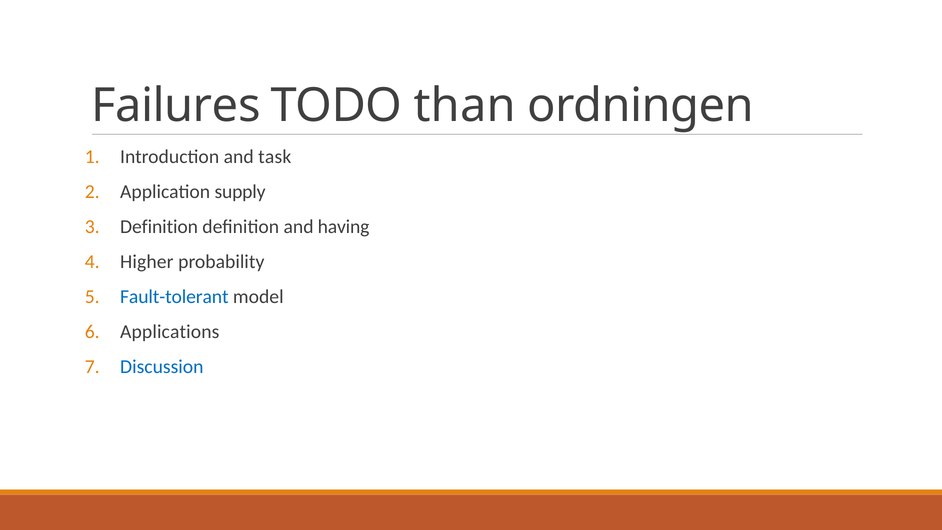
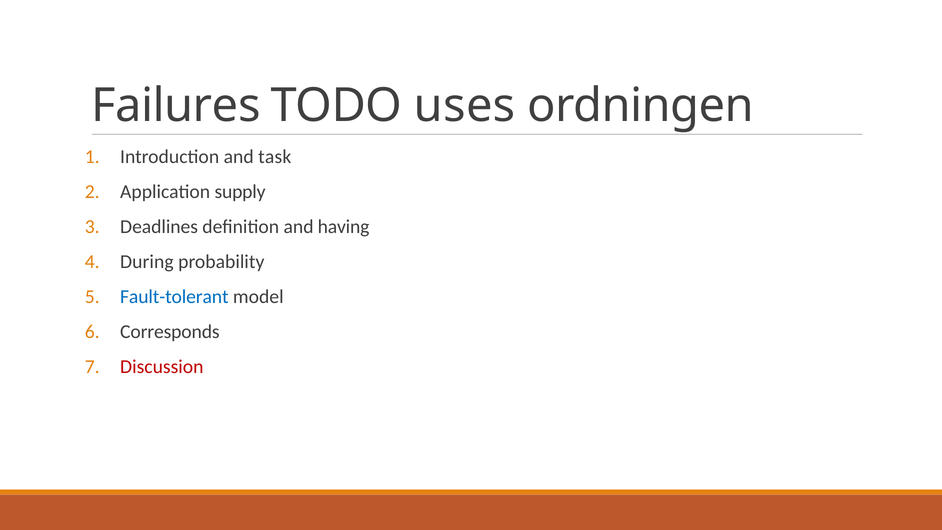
than: than -> uses (465, 106)
Definition: Definition -> Deadlines (159, 227)
Higher: Higher -> During (147, 262)
Applications: Applications -> Corresponds (170, 331)
Discussion colour: blue -> red (162, 366)
